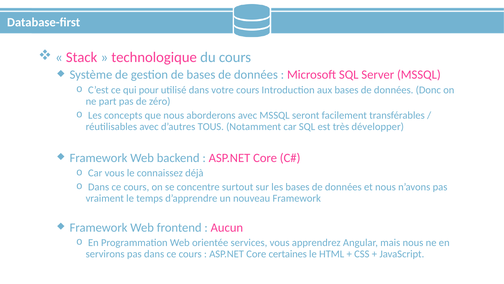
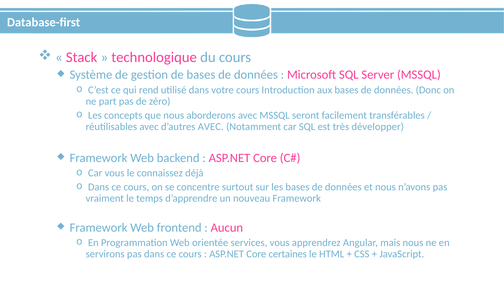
pour: pour -> rend (149, 90)
d’autres TOUS: TOUS -> AVEC (211, 126)
